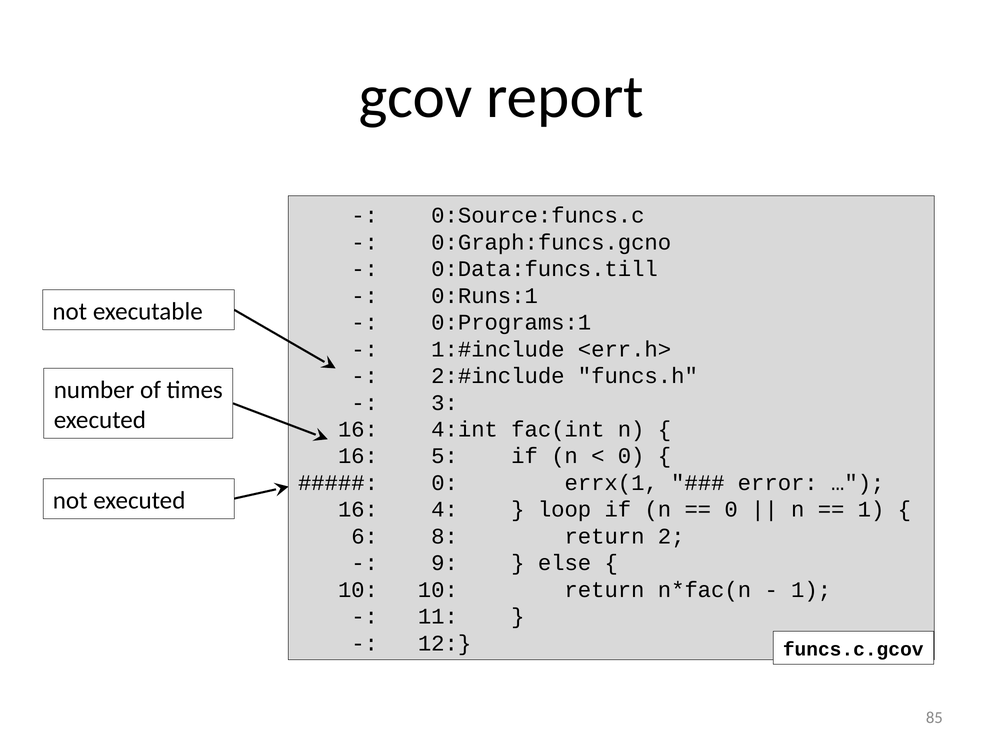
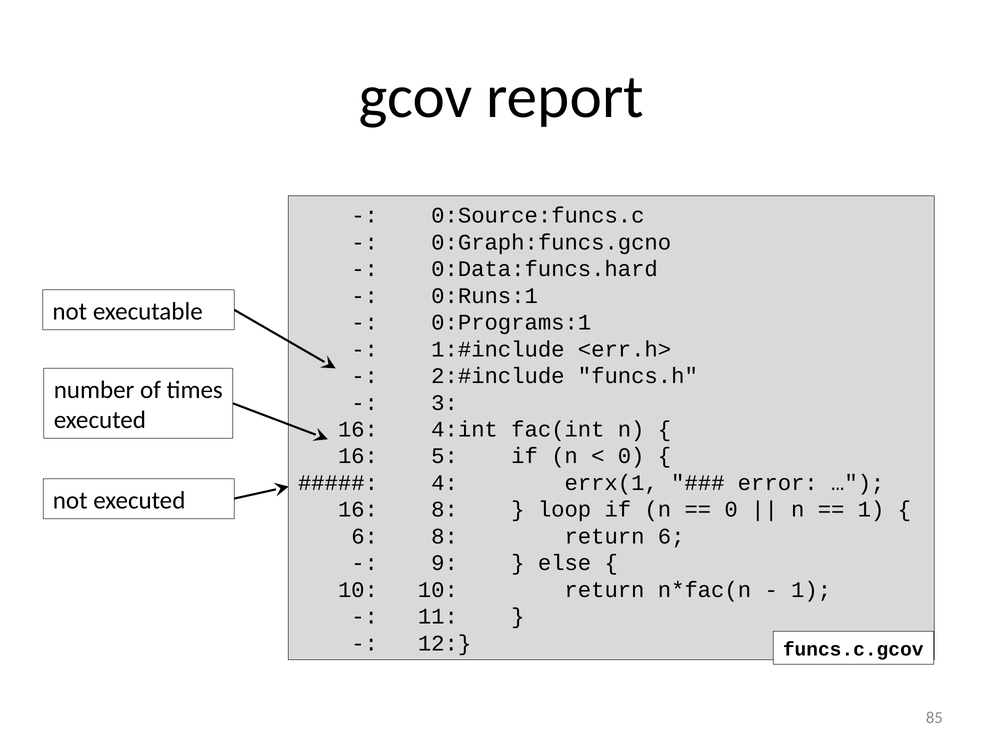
0:Data:funcs.till: 0:Data:funcs.till -> 0:Data:funcs.hard (545, 269)
0: 0 -> 4 (445, 483)
16 4: 4 -> 8 (445, 510)
return 2: 2 -> 6 (671, 536)
